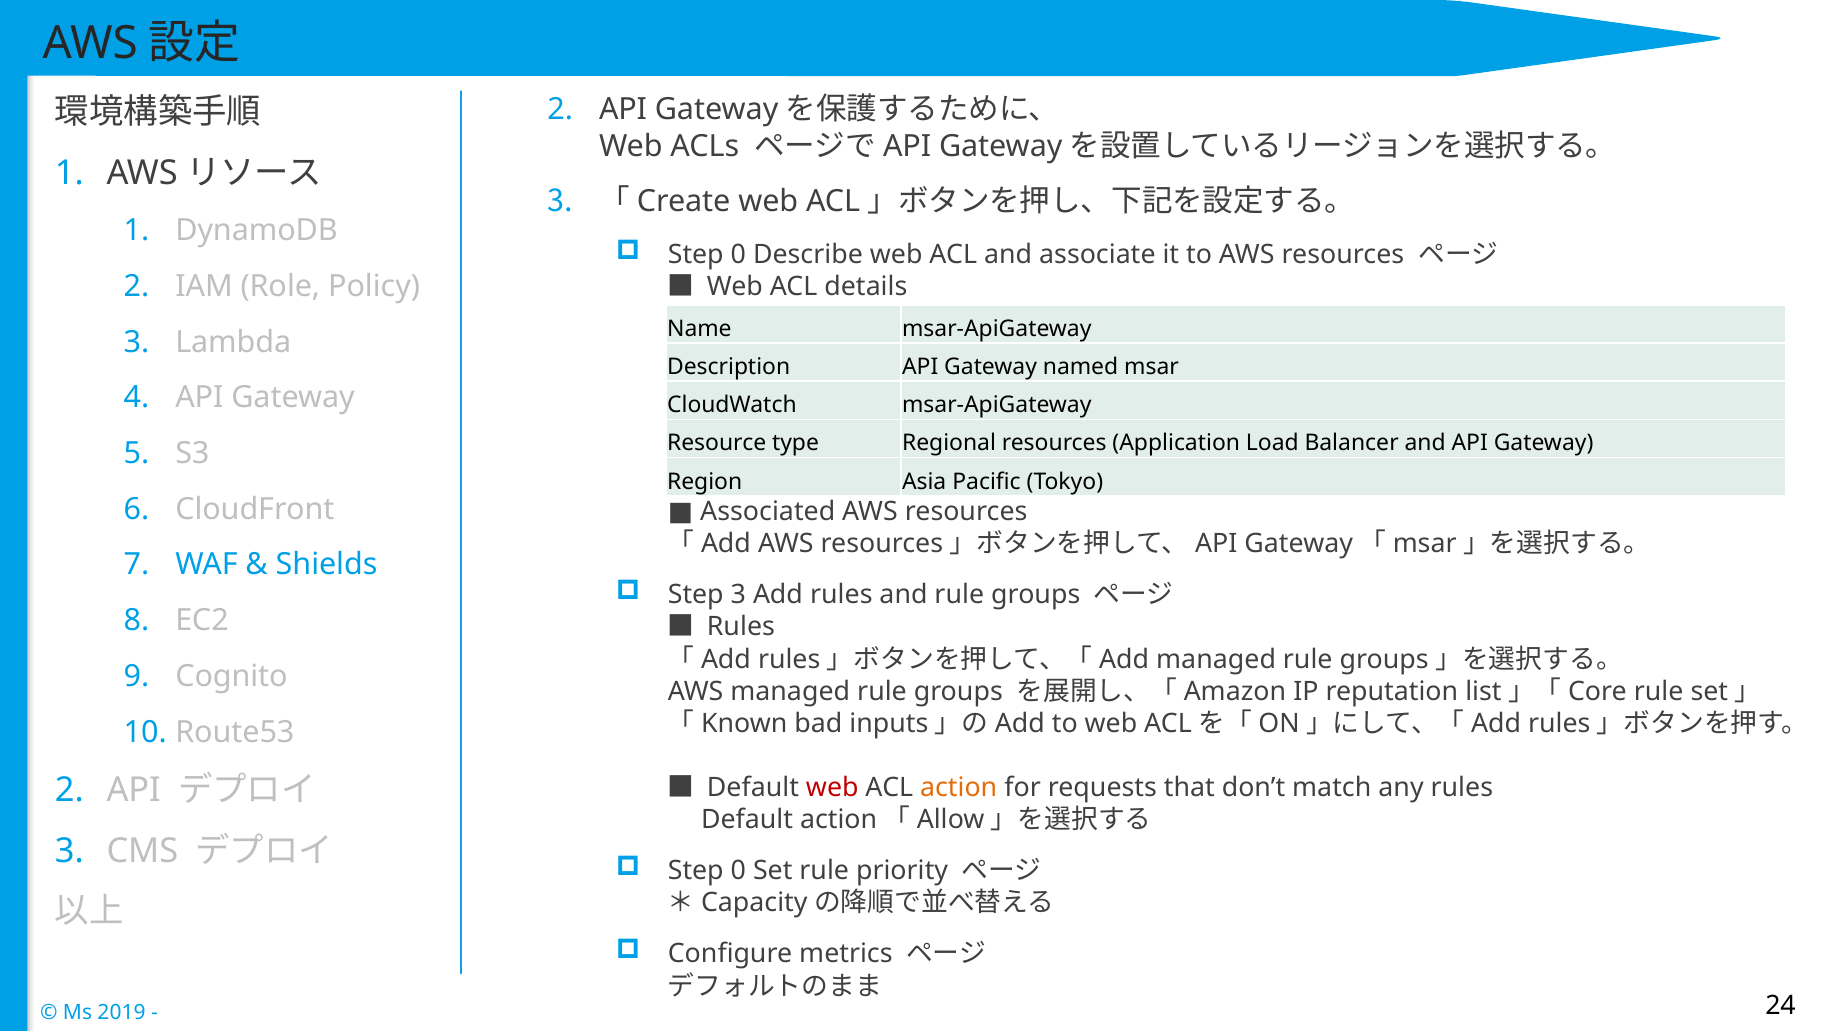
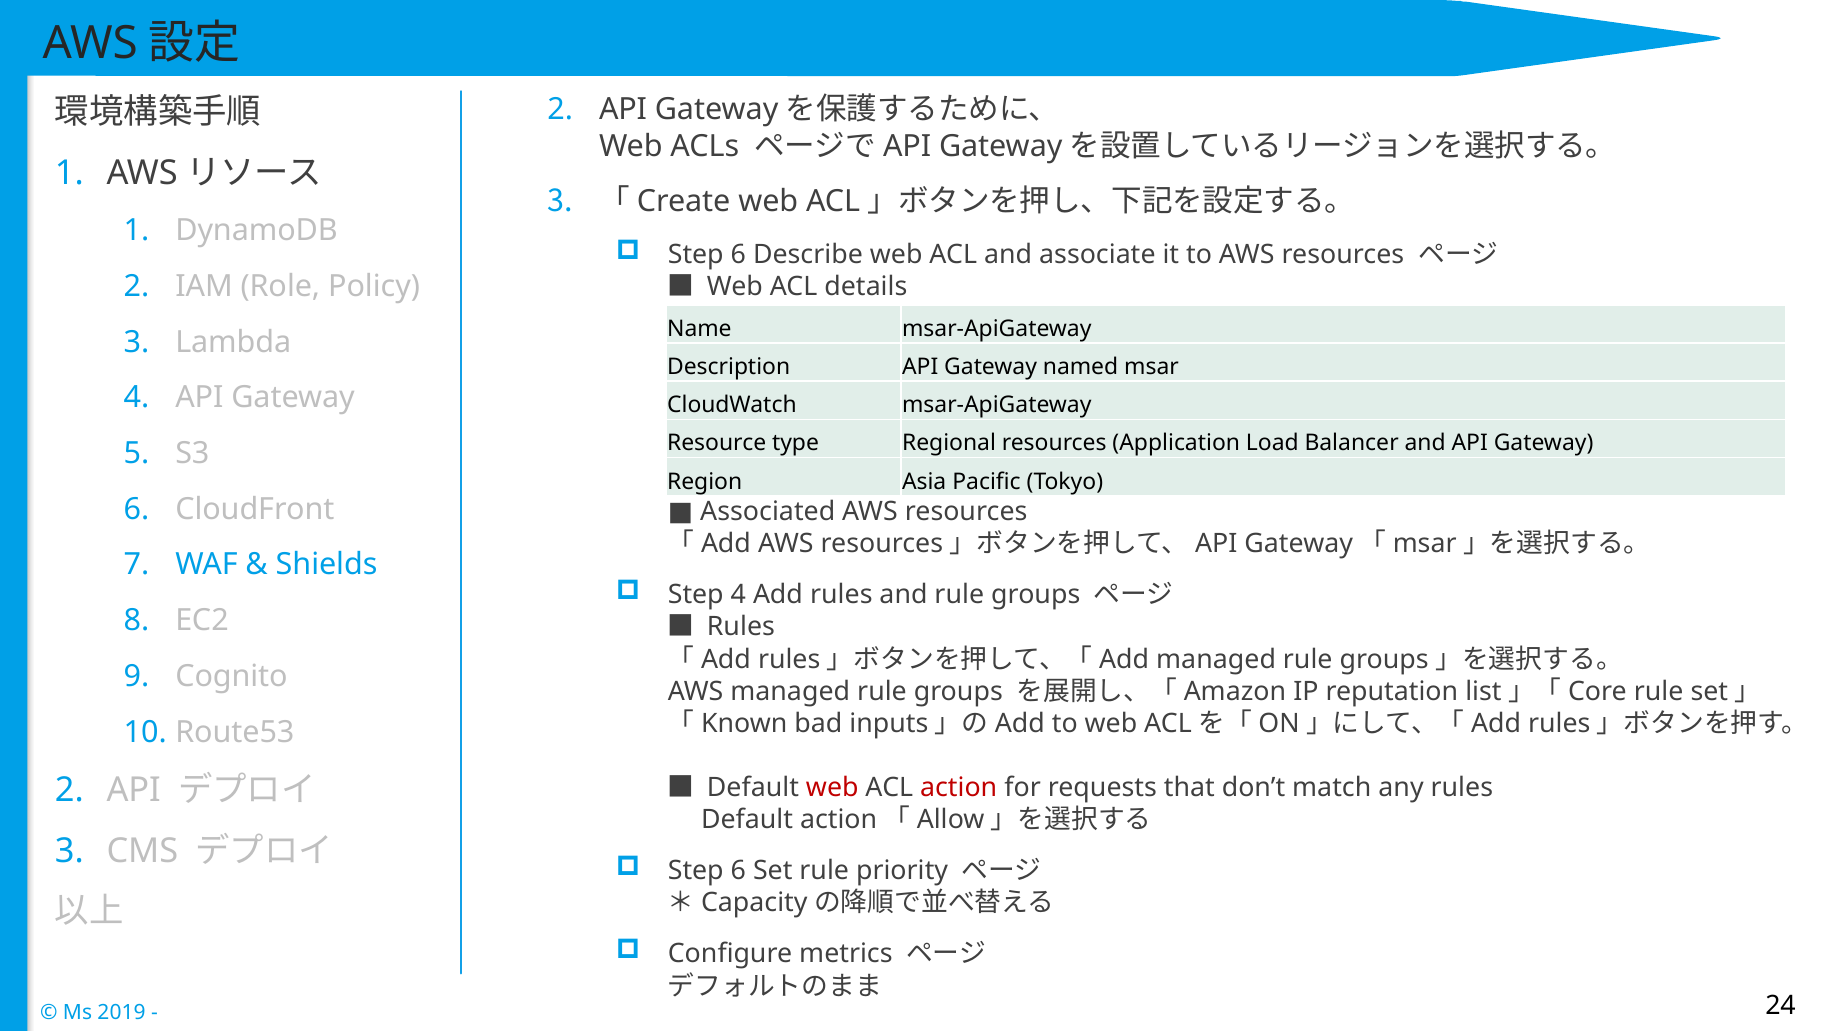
0: 0 -> 6 (738, 255)
Step 3: 3 -> 4 (738, 595)
action colour: orange -> red (959, 788)
0: 0 -> 6 (738, 871)
